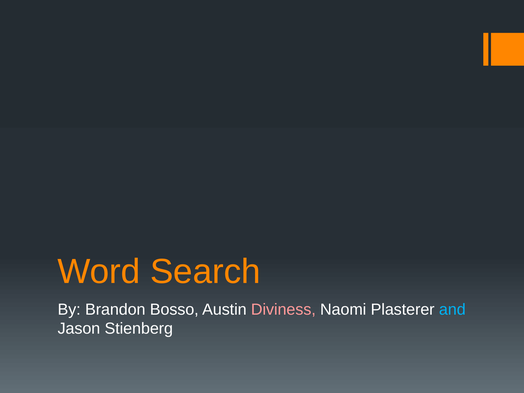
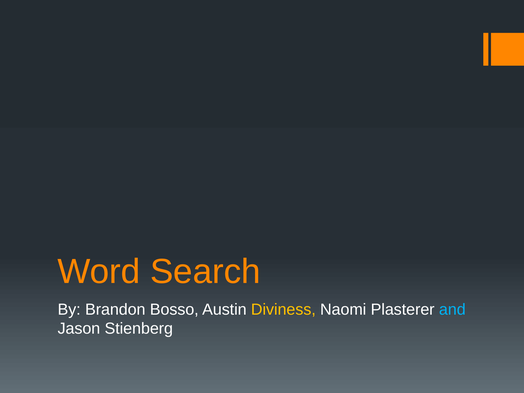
Diviness colour: pink -> yellow (283, 309)
